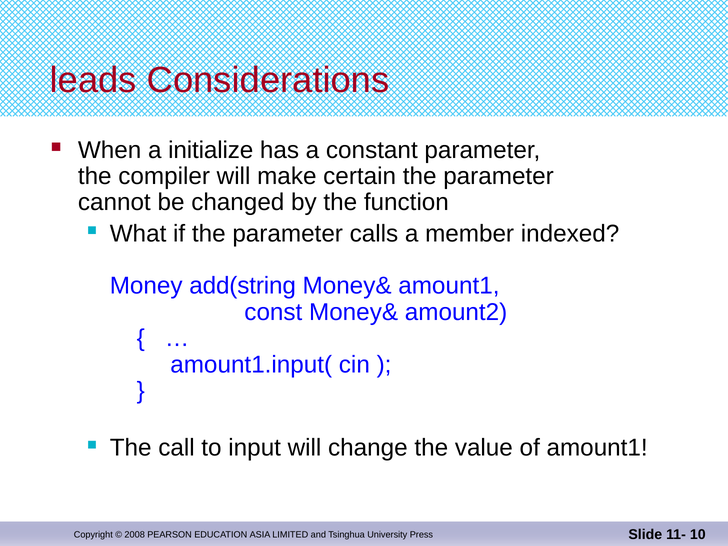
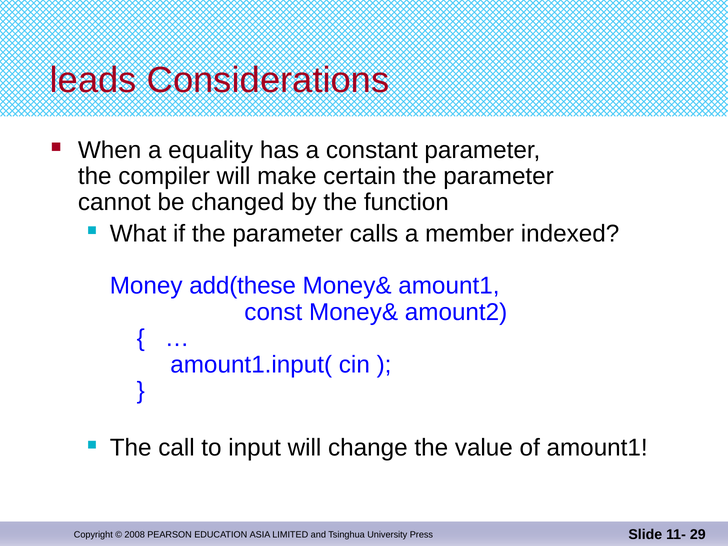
initialize: initialize -> equality (211, 150)
add(string: add(string -> add(these (243, 286)
10: 10 -> 29 (698, 535)
